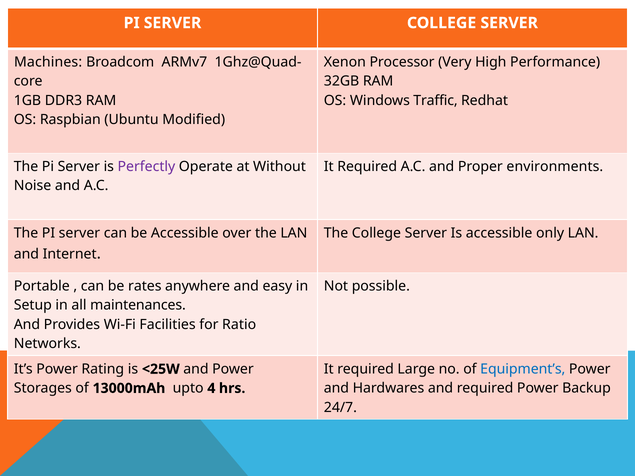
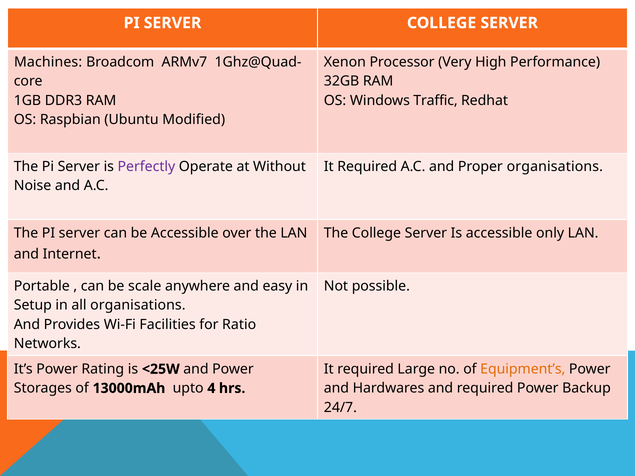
Proper environments: environments -> organisations (555, 167)
rates: rates -> scale (145, 286)
all maintenances: maintenances -> organisations (138, 305)
Equipment’s colour: blue -> orange (523, 369)
